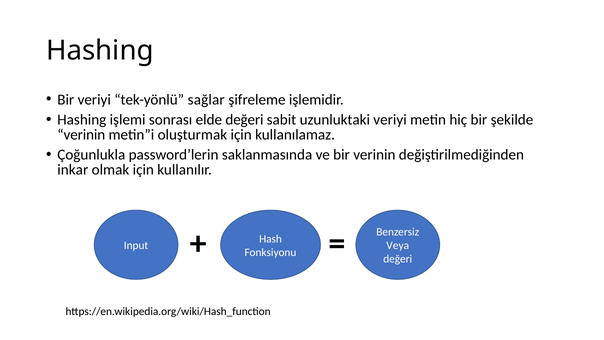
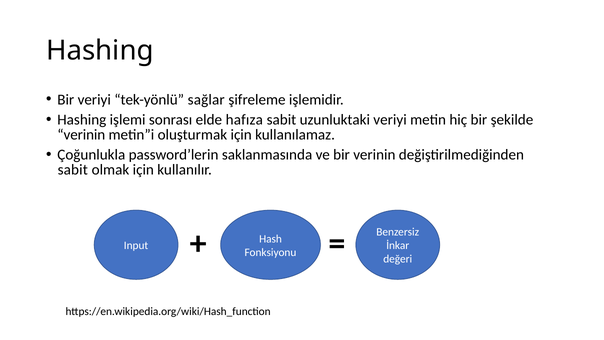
elde değeri: değeri -> hafıza (244, 120)
inkar: inkar -> sabit (73, 169)
Veya: Veya -> İnkar (398, 245)
